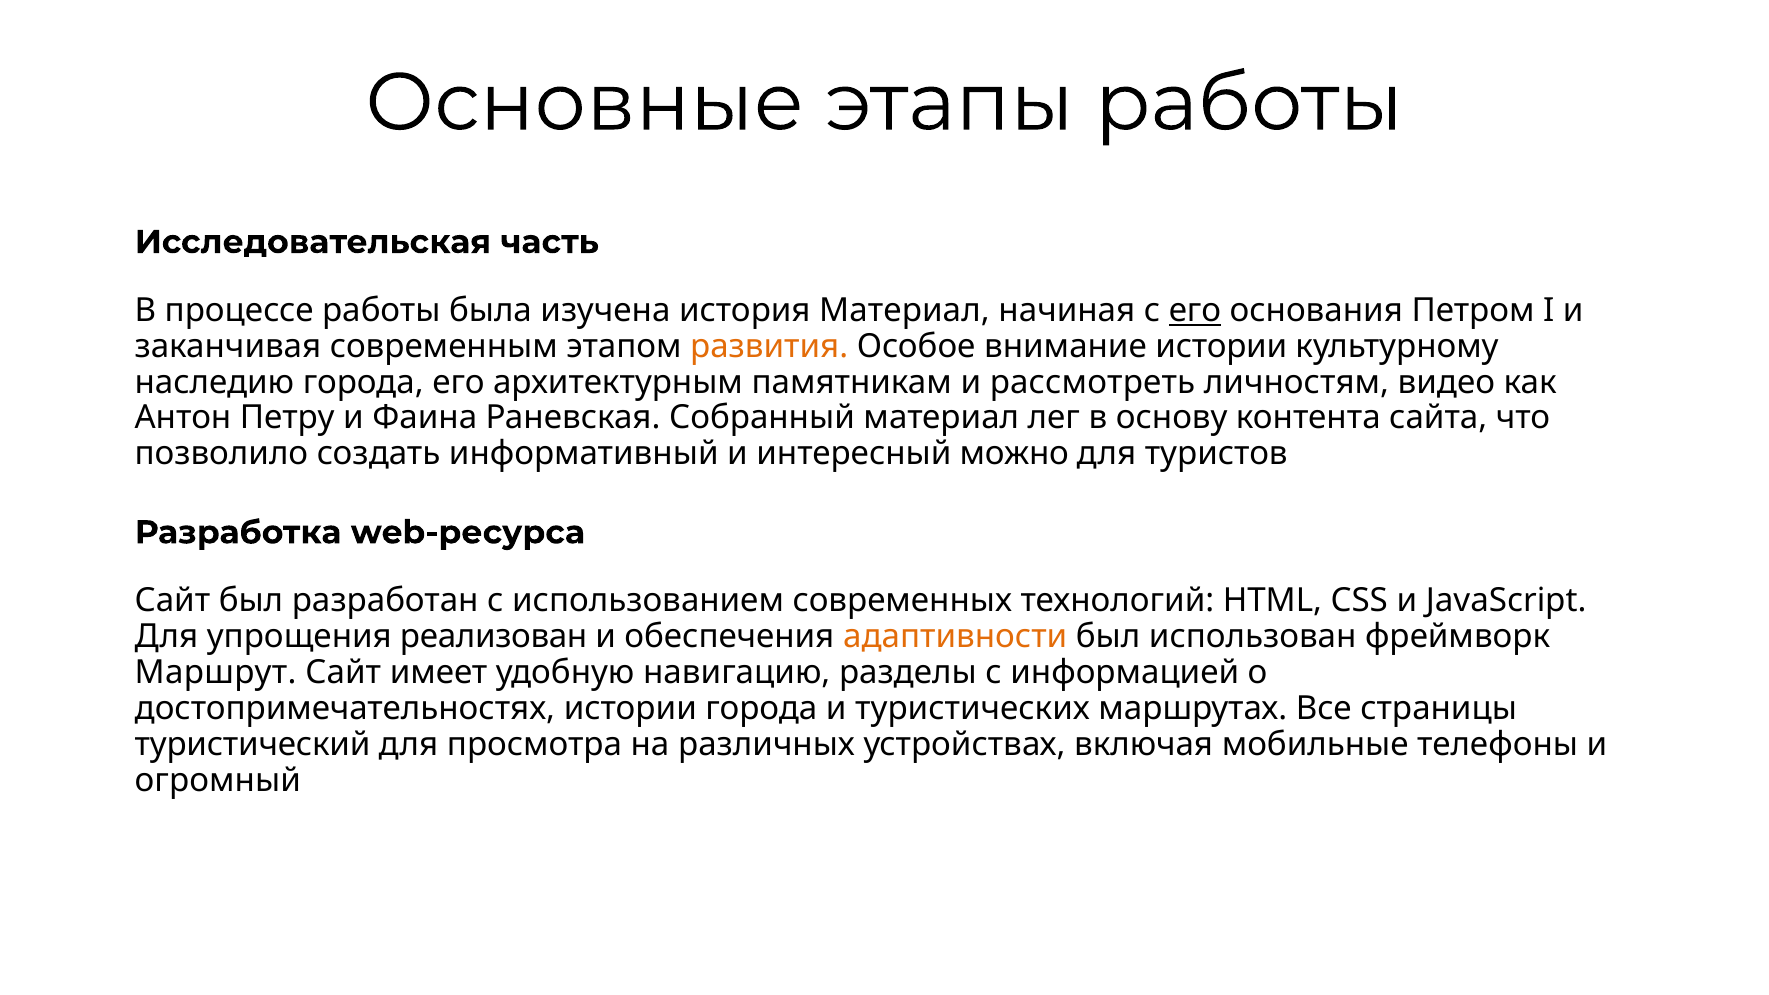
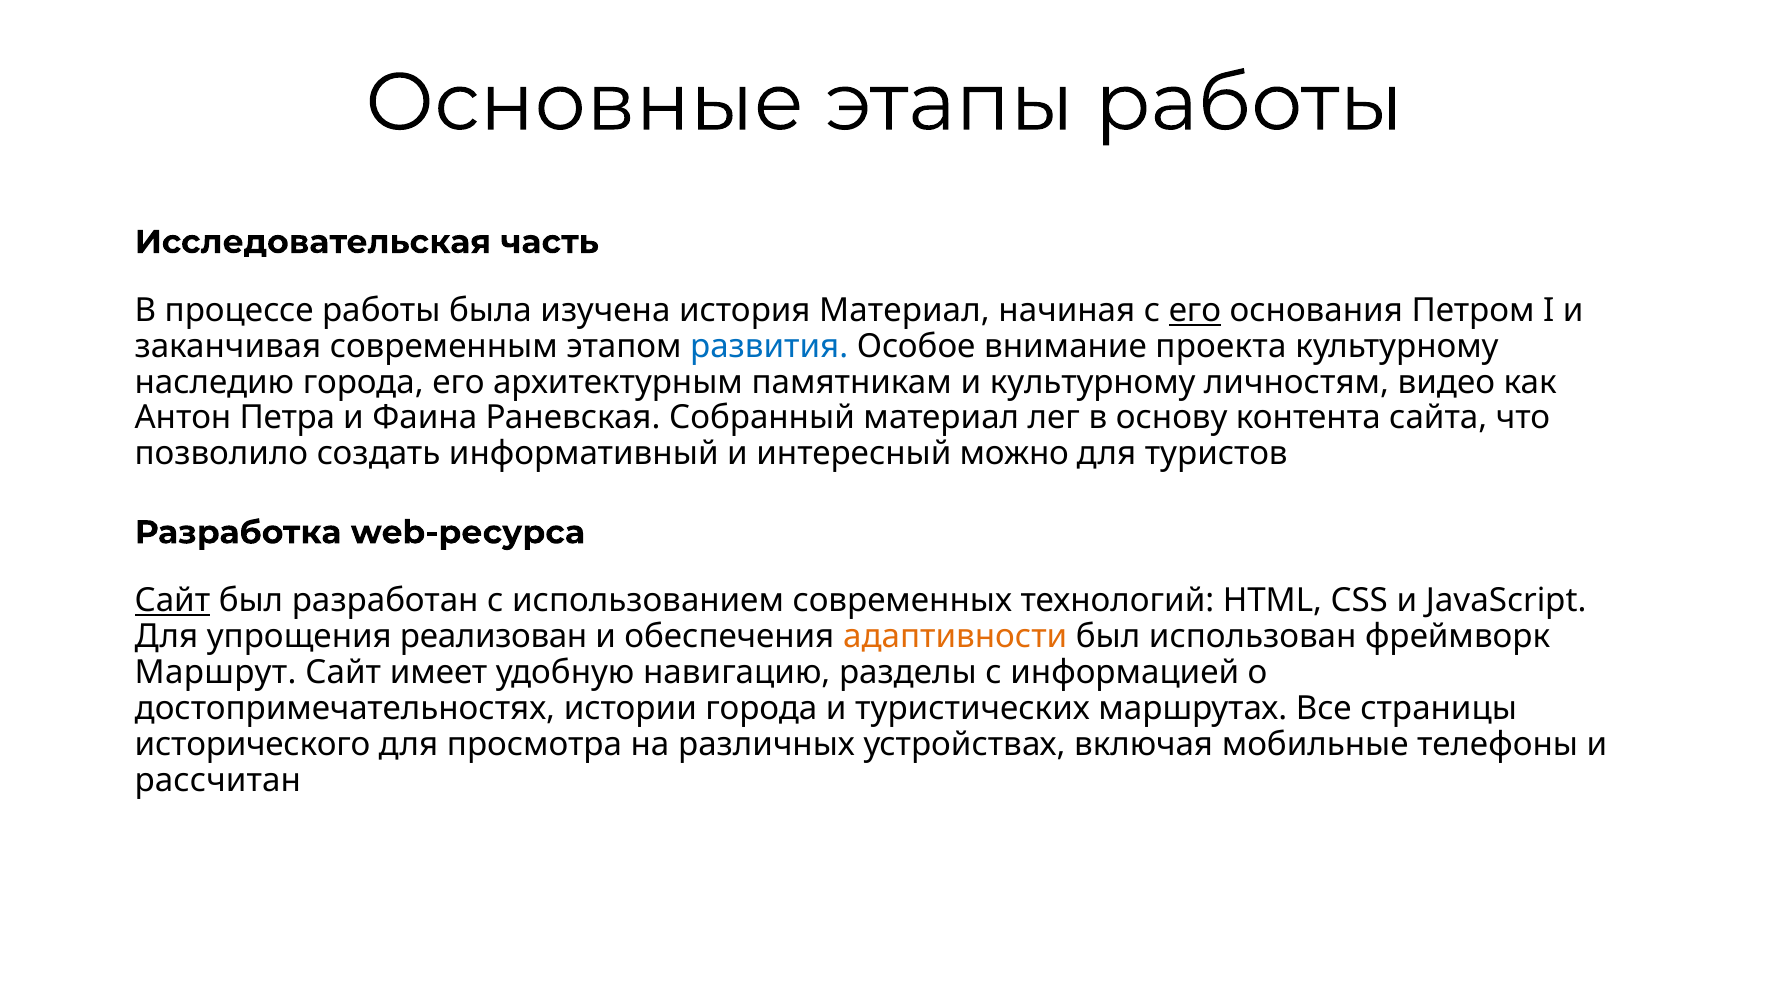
развития colour: orange -> blue (769, 346)
внимание истории: истории -> проекта (1221, 346)
и рассмотреть: рассмотреть -> культурному (1093, 382)
Петру: Петру -> Петра (287, 418)
Сайт underline: none -> present (172, 601)
туристический: туристический -> исторического (253, 744)
огромный: огромный -> рассчитан (218, 780)
